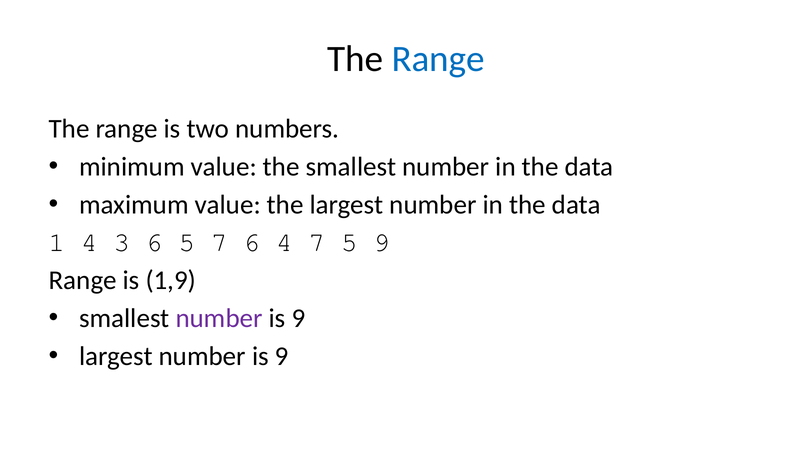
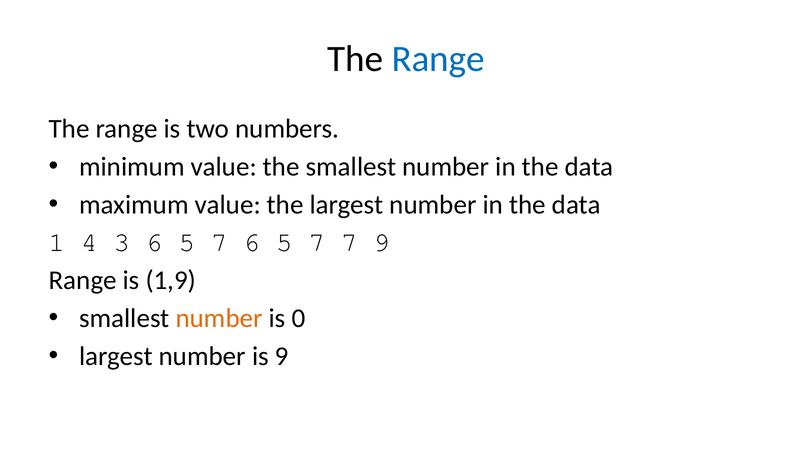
7 6 4: 4 -> 5 (284, 242)
7 5: 5 -> 7 (349, 242)
number colour: purple -> orange (219, 318)
9: 9 -> 0 (299, 318)
